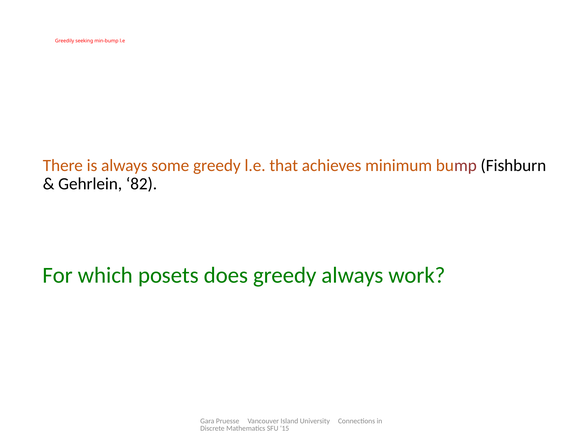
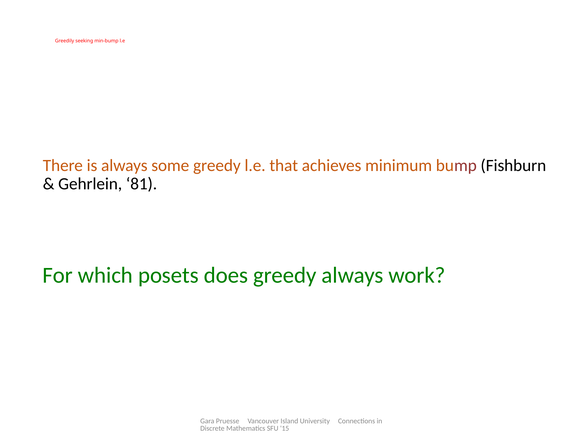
82: 82 -> 81 (142, 184)
